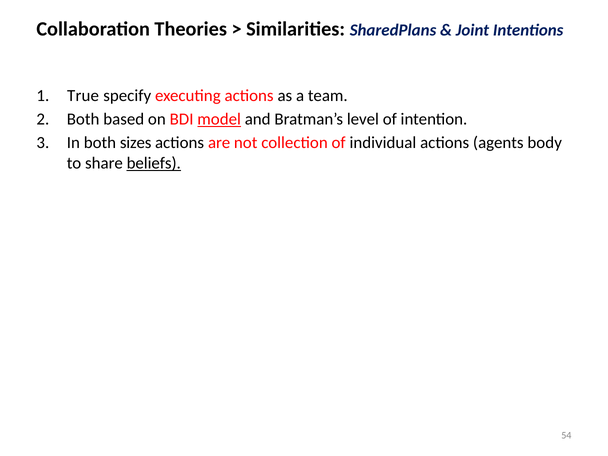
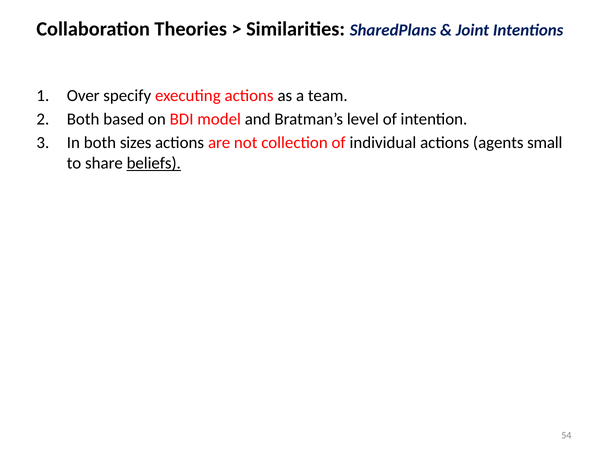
True: True -> Over (83, 95)
model underline: present -> none (219, 119)
body: body -> small (545, 143)
